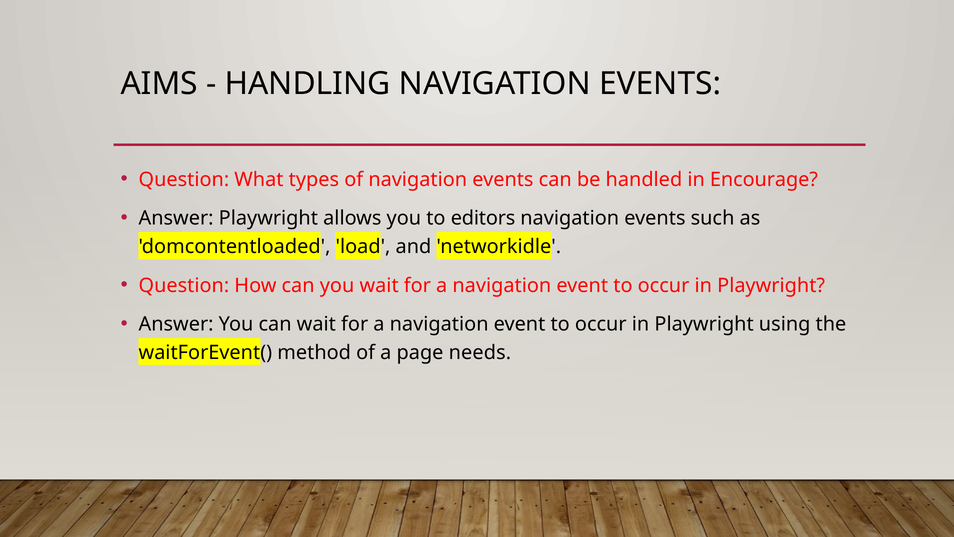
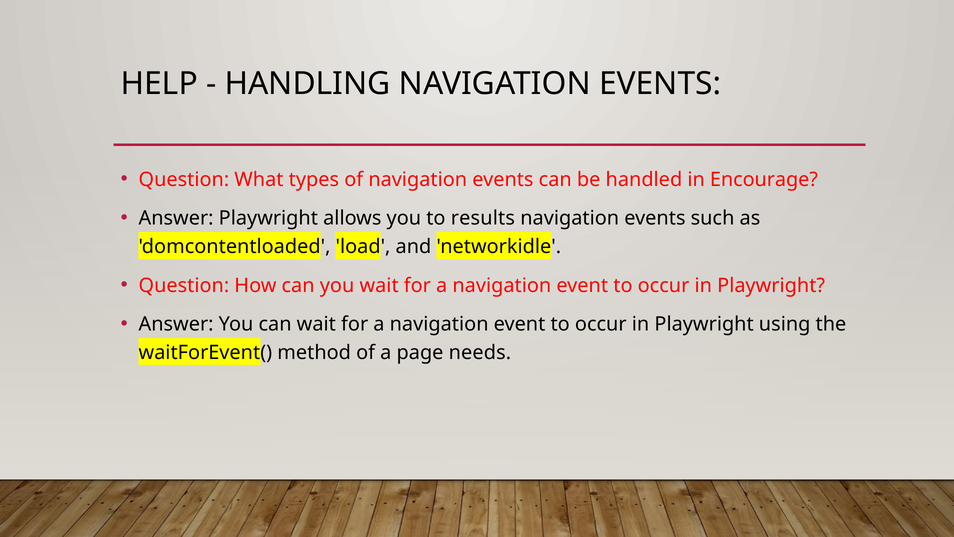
AIMS: AIMS -> HELP (159, 84)
editors: editors -> results (483, 218)
